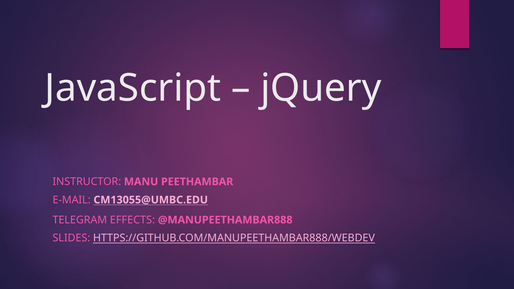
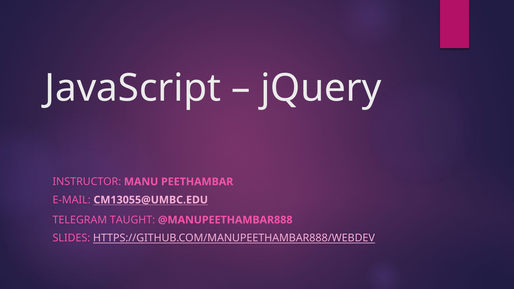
EFFECTS: EFFECTS -> TAUGHT (132, 220)
